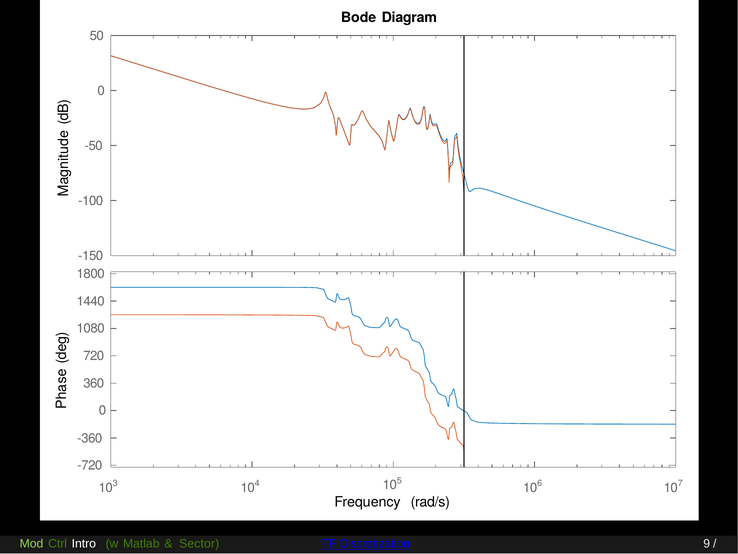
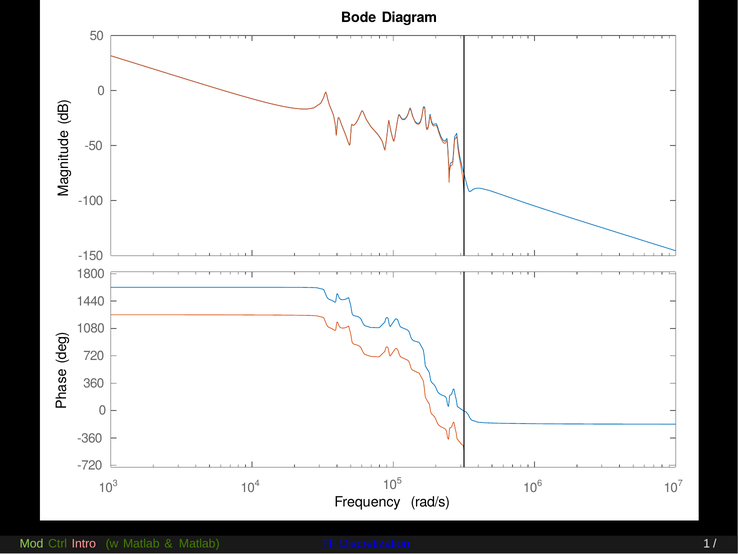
Intro colour: white -> pink (84, 544)
Sector: Sector -> Matlab (199, 544)
Discretization 9: 9 -> 1 (707, 544)
